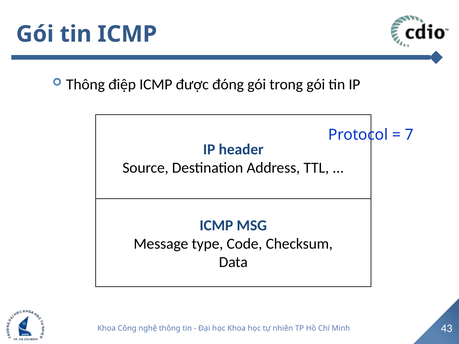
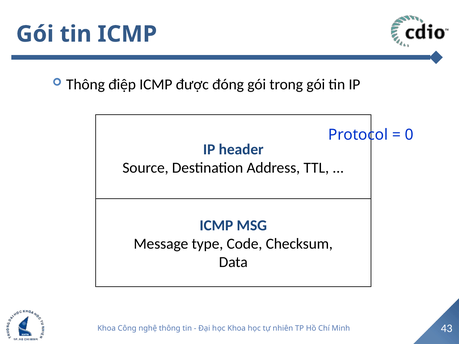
7: 7 -> 0 (409, 135)
